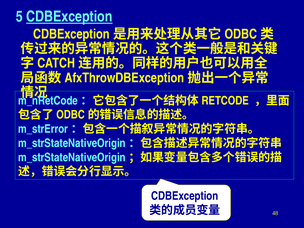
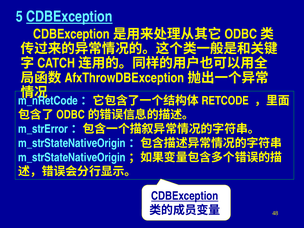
CDBException underline: none -> present (185, 196)
